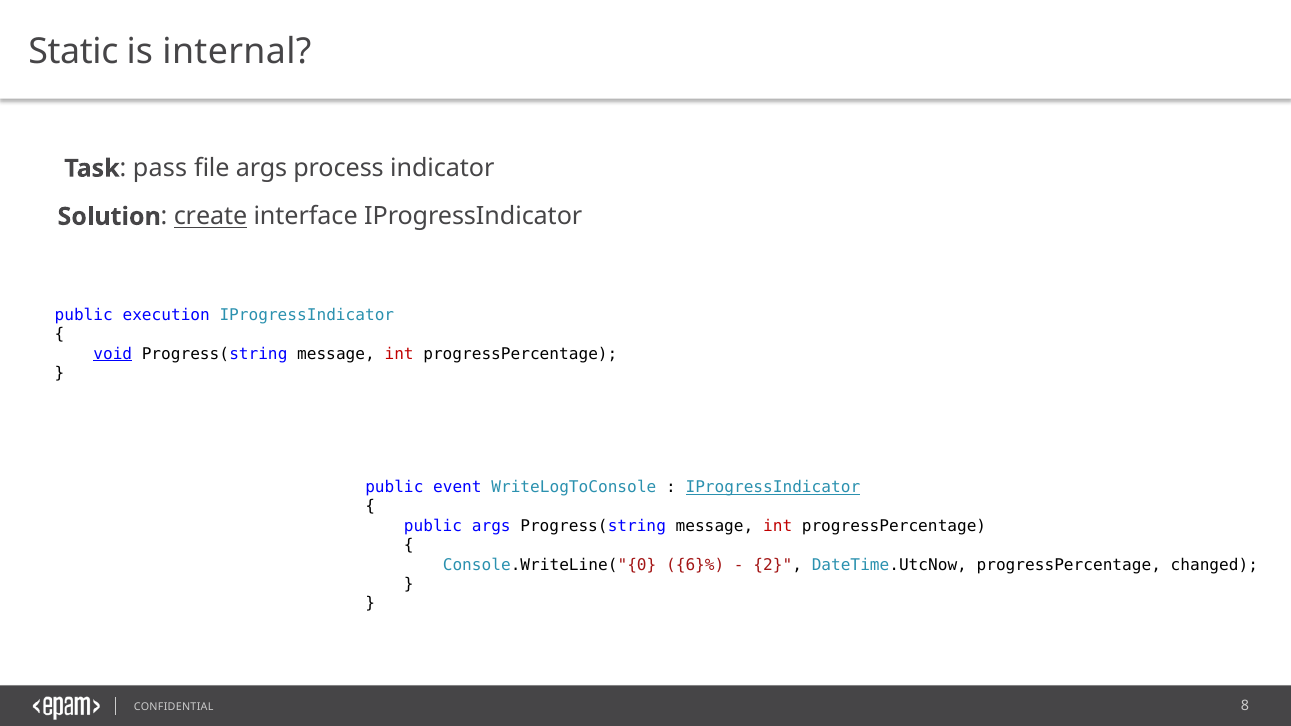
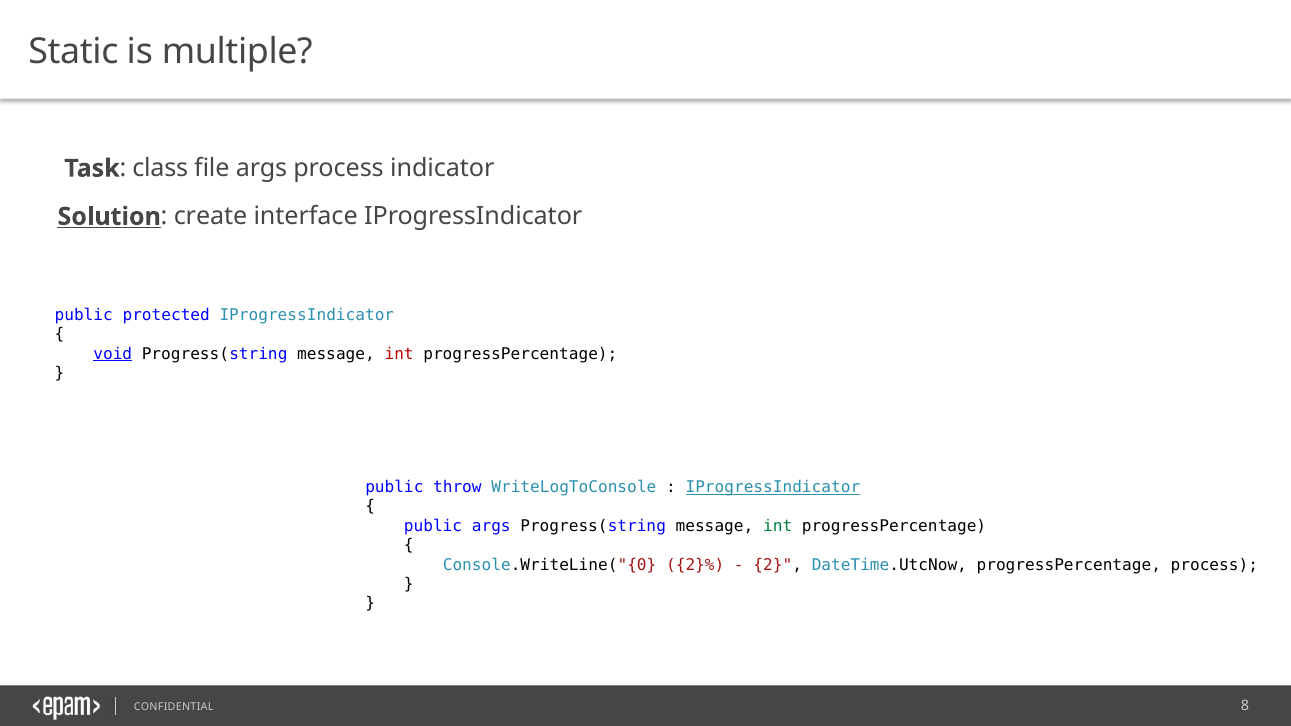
internal: internal -> multiple (237, 52)
pass: pass -> class (160, 168)
Solution underline: none -> present (109, 217)
create underline: present -> none (210, 217)
execution: execution -> protected (166, 315)
event: event -> throw (457, 487)
int colour: red -> green (778, 526)
6}%: 6}% -> 2}% (695, 565)
progressPercentage changed: changed -> process (1214, 565)
